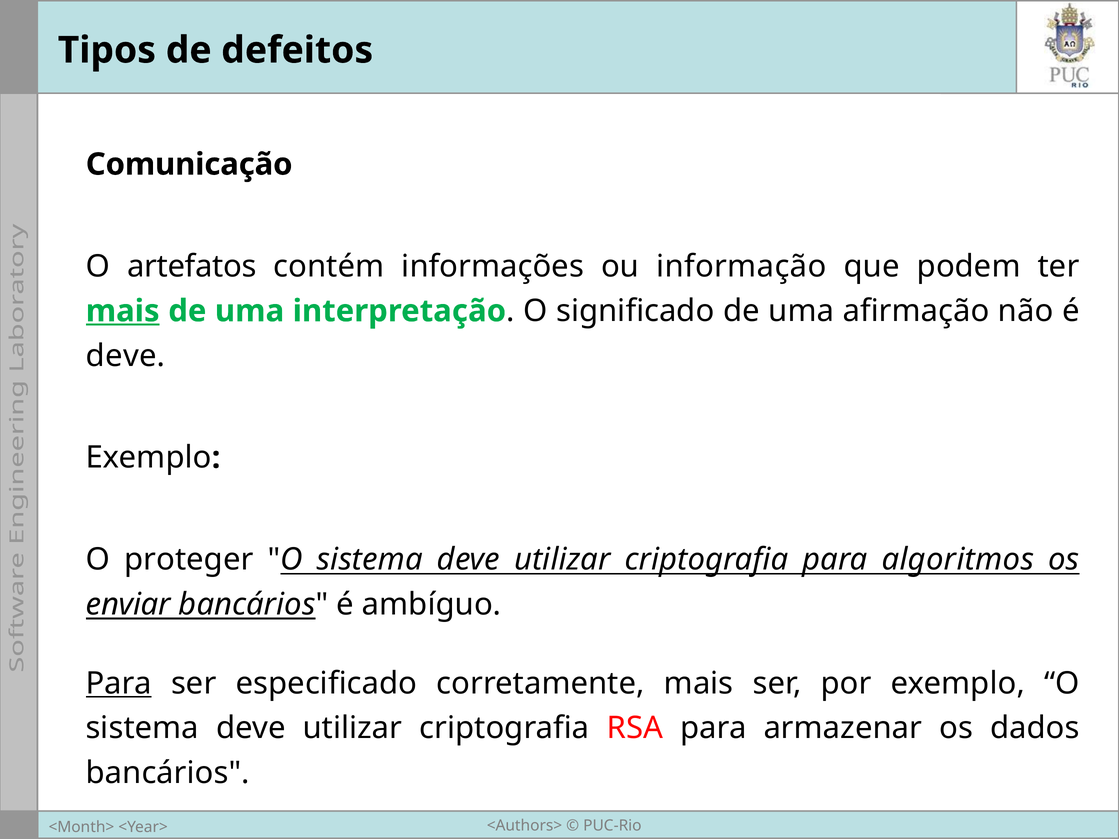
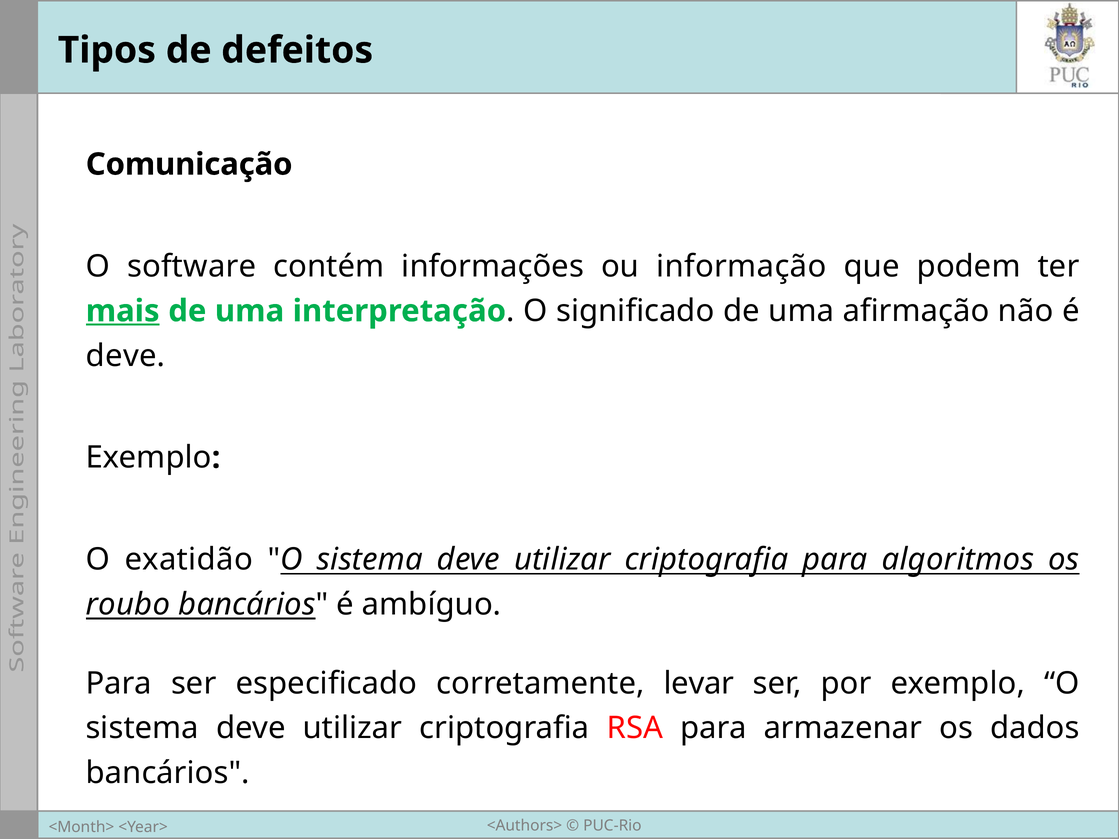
artefatos: artefatos -> software (192, 266)
proteger: proteger -> exatidão (189, 560)
enviar: enviar -> roubo (128, 605)
Para underline: present -> none (119, 684)
corretamente mais: mais -> levar (699, 684)
